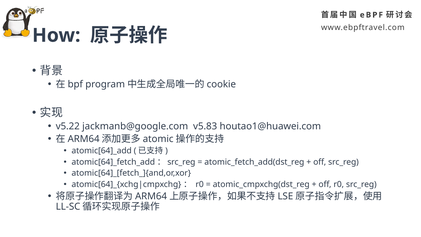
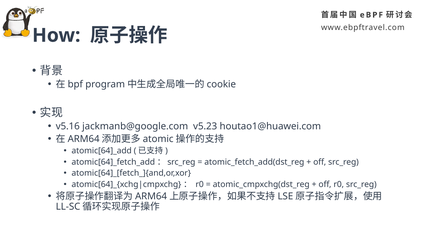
v5.22: v5.22 -> v5.16 (68, 126)
v5.83: v5.83 -> v5.23 (205, 126)
